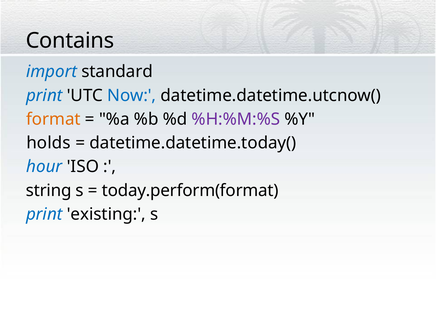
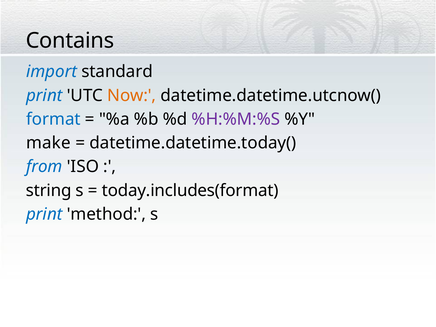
Now colour: blue -> orange (132, 95)
format colour: orange -> blue (53, 119)
holds: holds -> make (49, 143)
hour: hour -> from (44, 167)
today.perform(format: today.perform(format -> today.includes(format (190, 190)
existing: existing -> method (106, 214)
